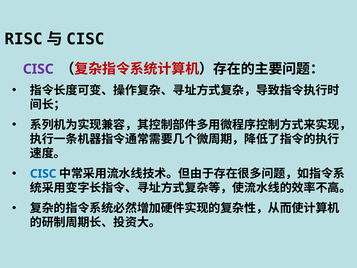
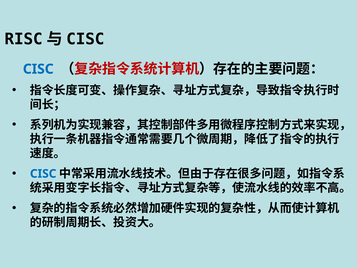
CISC colour: purple -> blue (38, 69)
